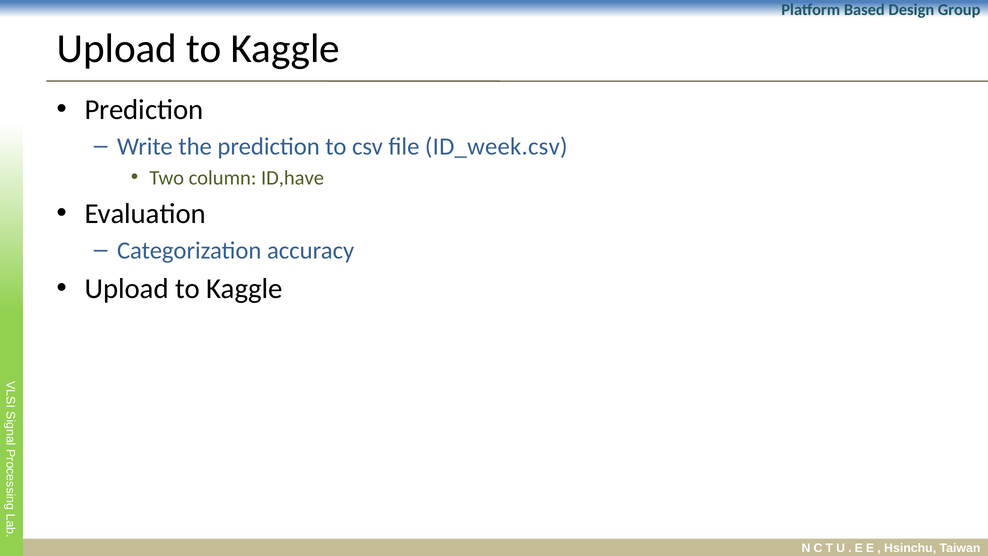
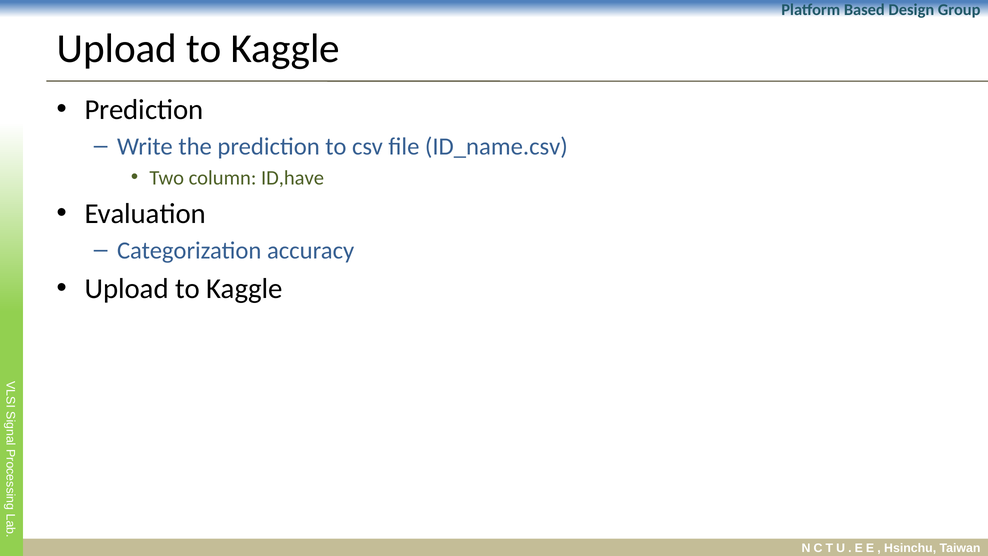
ID_week.csv: ID_week.csv -> ID_name.csv (496, 147)
